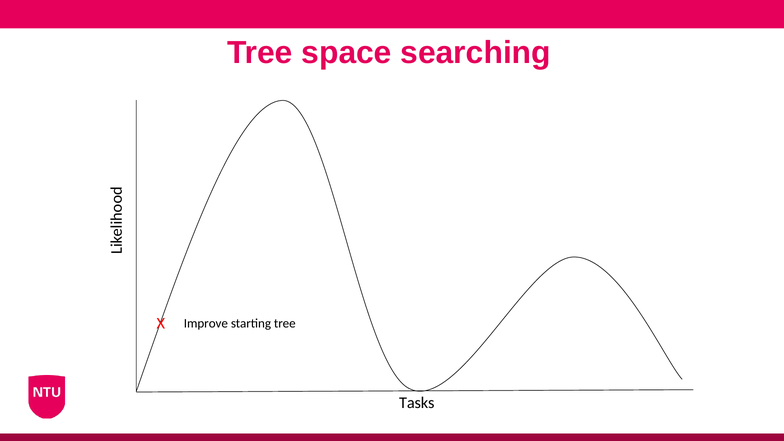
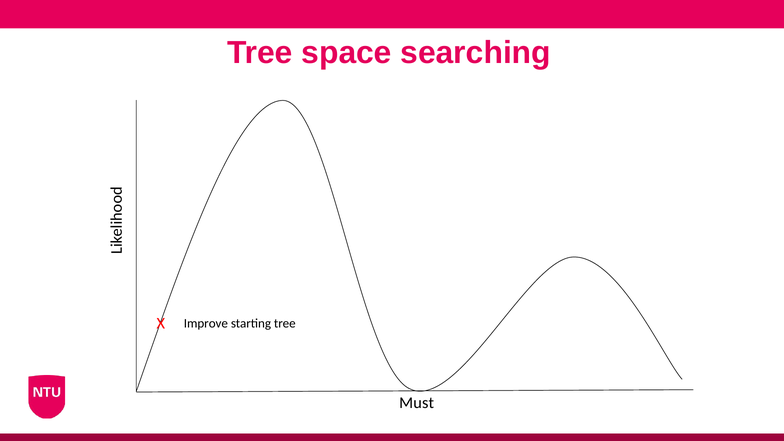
Tasks: Tasks -> Must (417, 403)
